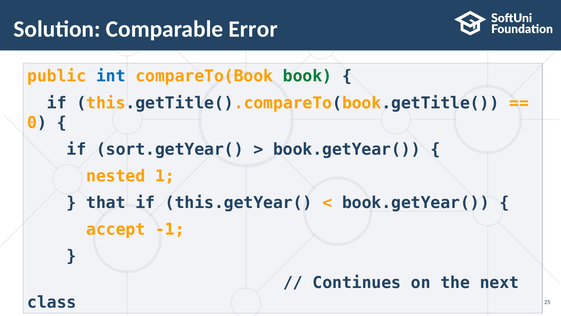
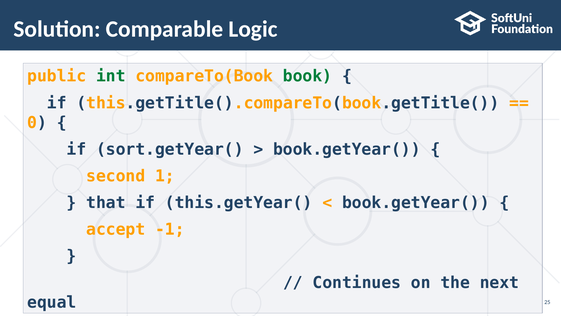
Error: Error -> Logic (253, 29)
int colour: blue -> green (111, 76)
nested: nested -> second (116, 176)
class: class -> equal (52, 302)
